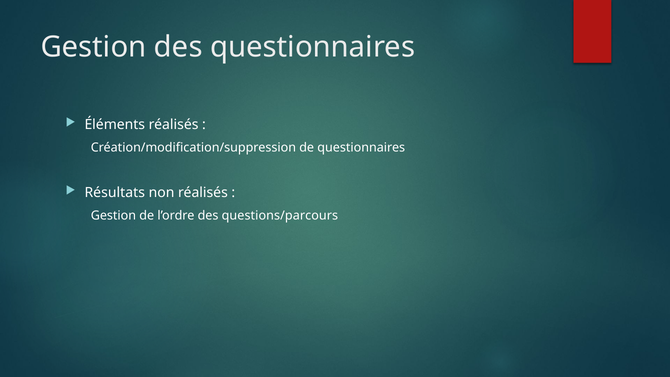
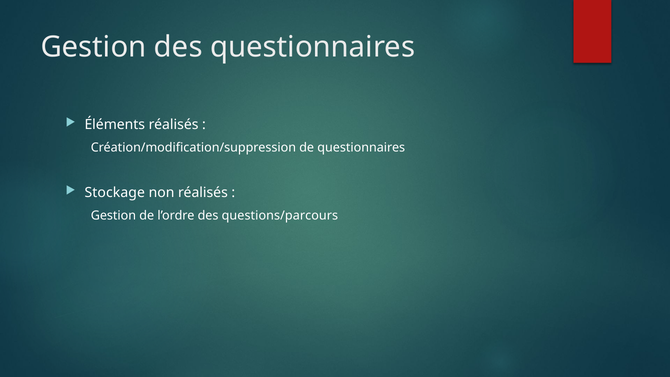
Résultats: Résultats -> Stockage (115, 193)
